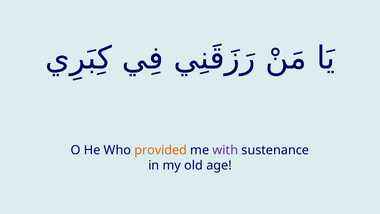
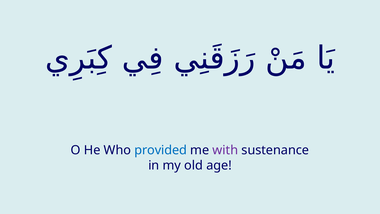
provided colour: orange -> blue (161, 150)
